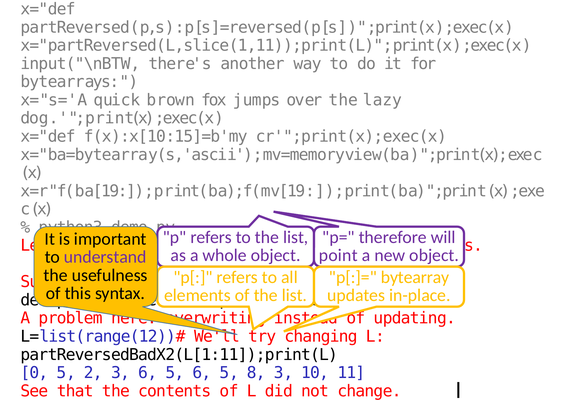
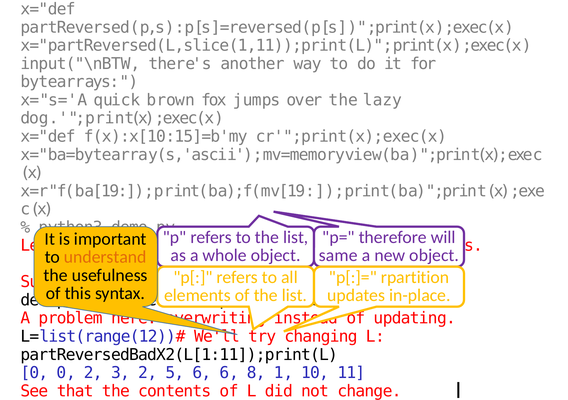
point: point -> same (338, 255)
understand colour: purple -> orange (105, 257)
bytearray: bytearray -> rpartition (415, 277)
0 5: 5 -> 0 (66, 373)
3 6: 6 -> 2 (148, 373)
5 6 5: 5 -> 6 (229, 373)
8 3: 3 -> 1 (284, 373)
